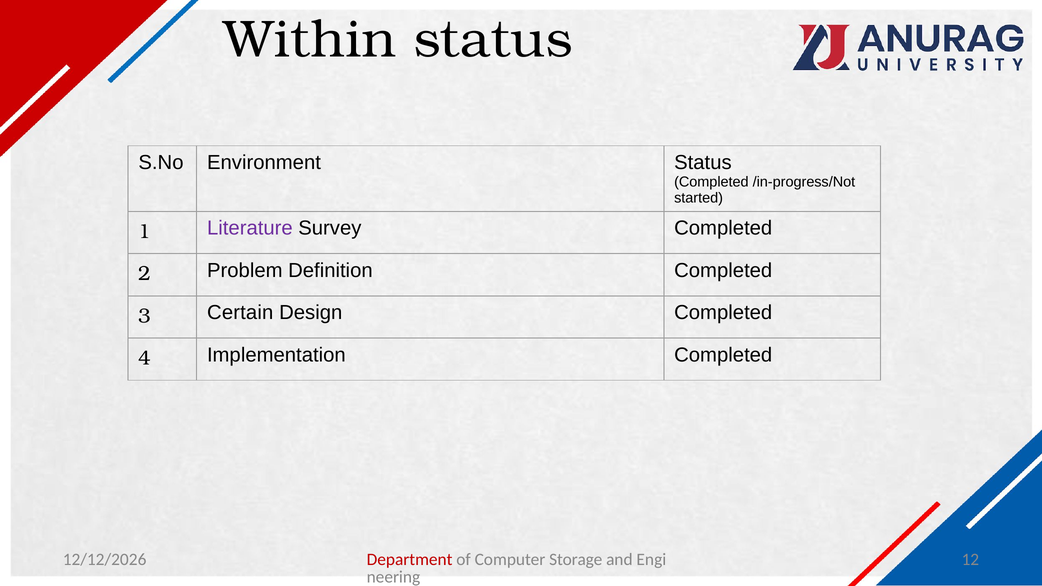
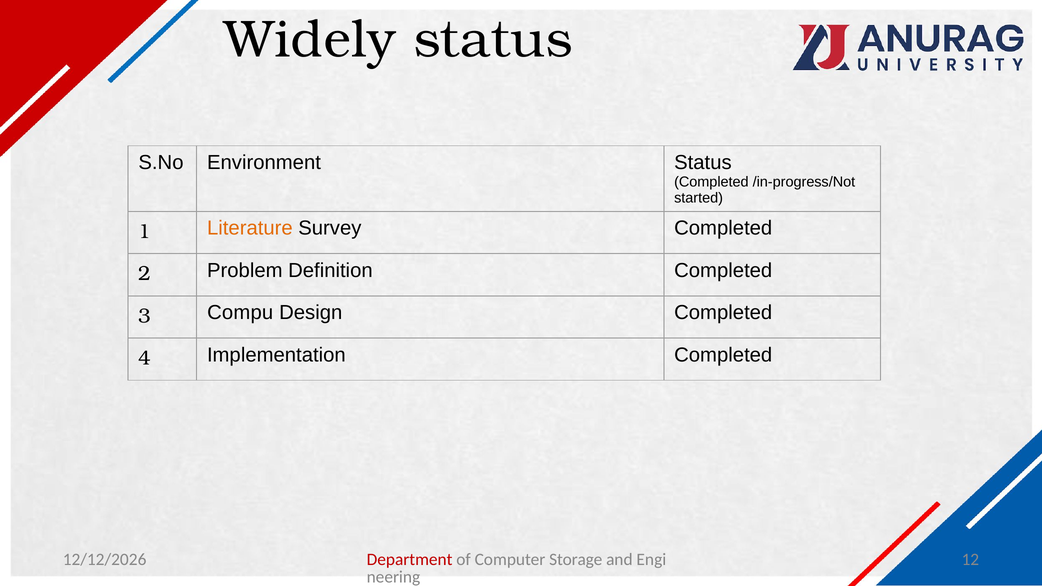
Within: Within -> Widely (310, 39)
Literature colour: purple -> orange (250, 228)
Certain: Certain -> Compu (240, 313)
